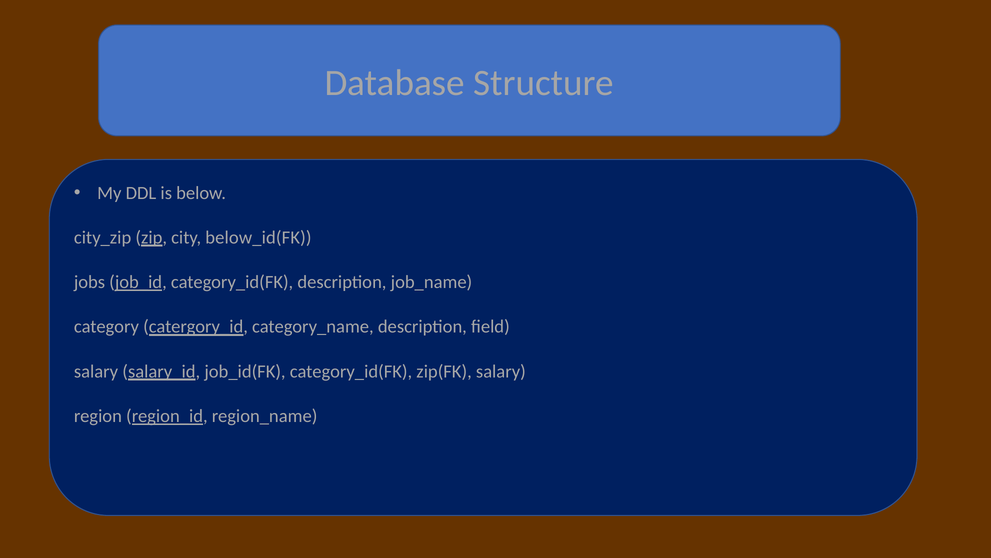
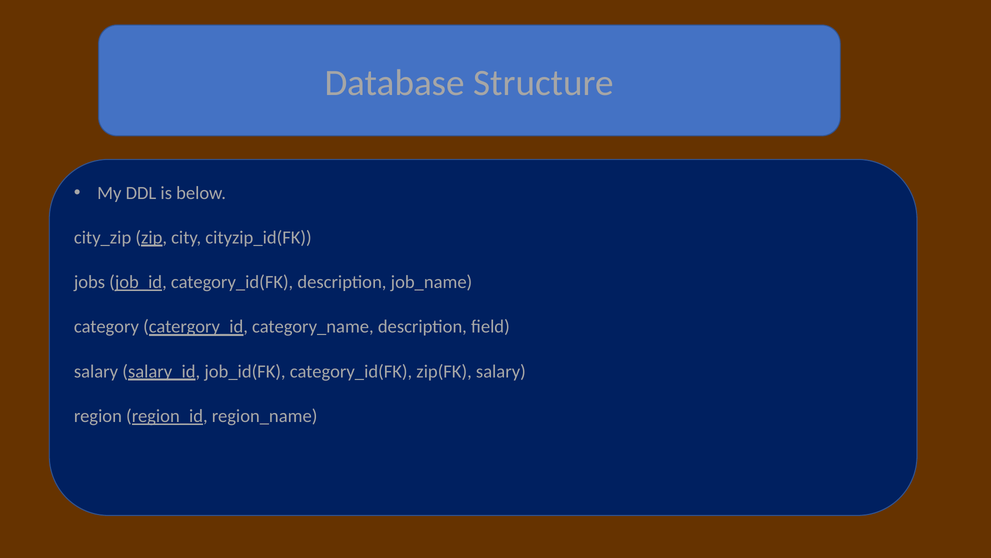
below_id(FK: below_id(FK -> cityzip_id(FK (259, 237)
